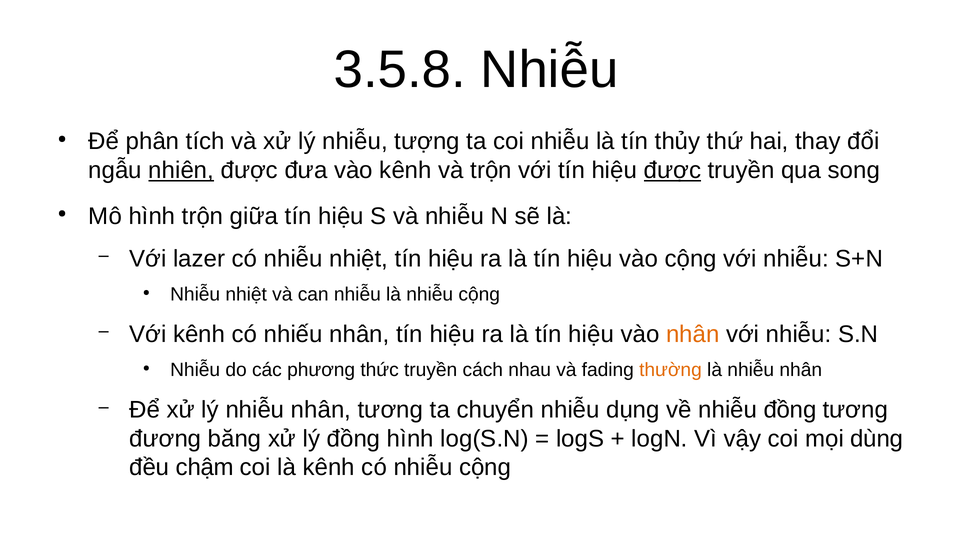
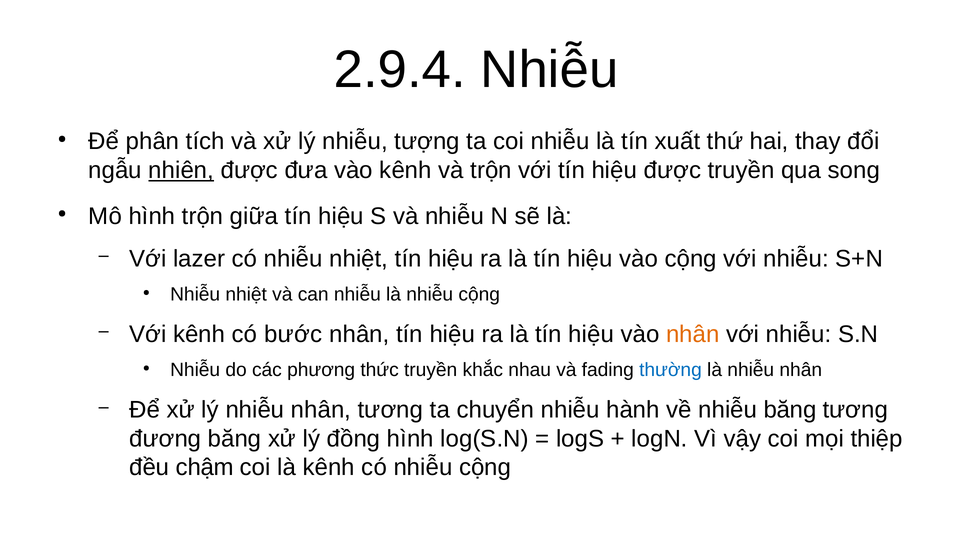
3.5.8: 3.5.8 -> 2.9.4 (400, 70)
thủy: thủy -> xuất (678, 142)
được underline: present -> none (672, 170)
nhiếu: nhiếu -> bước (293, 334)
cách: cách -> khắc (483, 370)
thường colour: orange -> blue (670, 370)
dụng: dụng -> hành (633, 410)
nhiễu đồng: đồng -> băng (790, 410)
dùng: dùng -> thiệp (877, 439)
